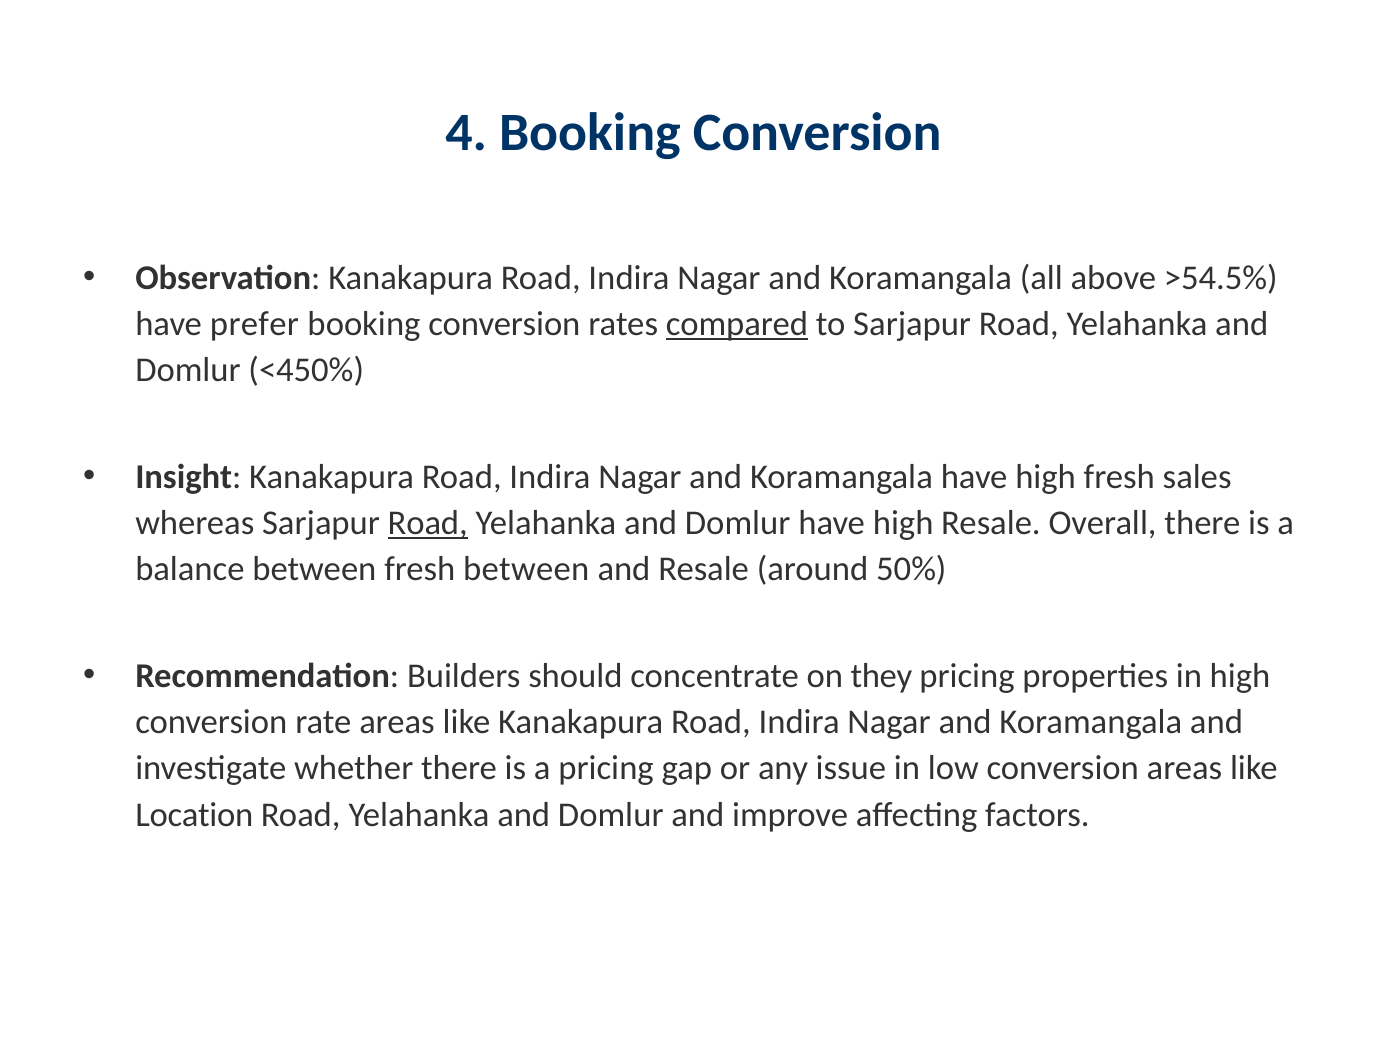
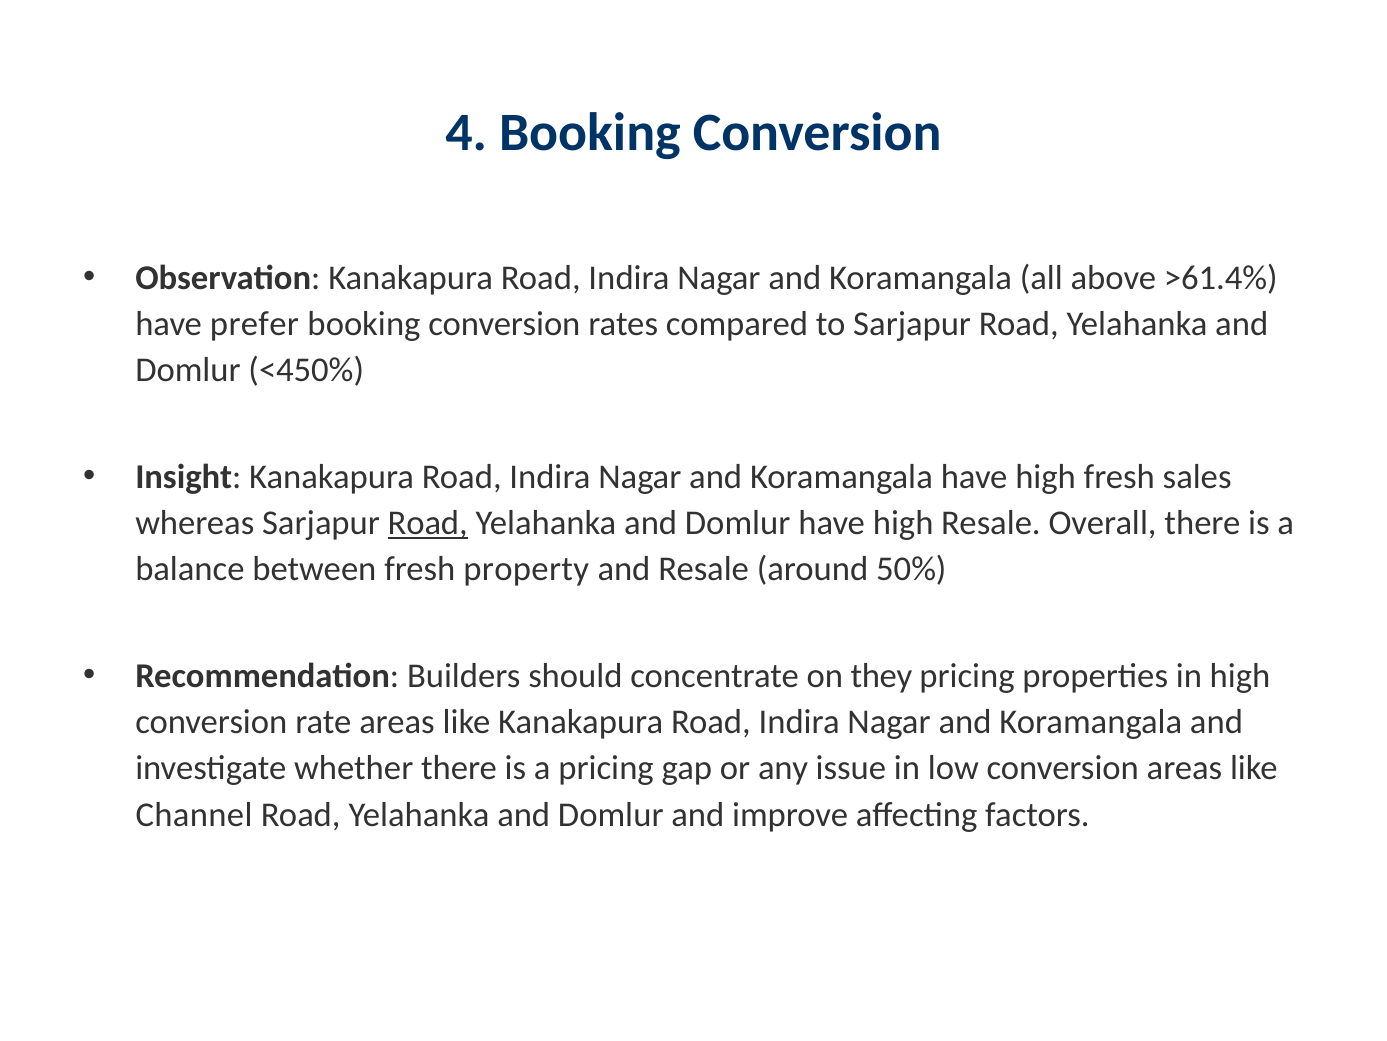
>54.5%: >54.5% -> >61.4% (1221, 278)
compared underline: present -> none (737, 324)
fresh between: between -> property (526, 569)
Location: Location -> Channel (194, 814)
